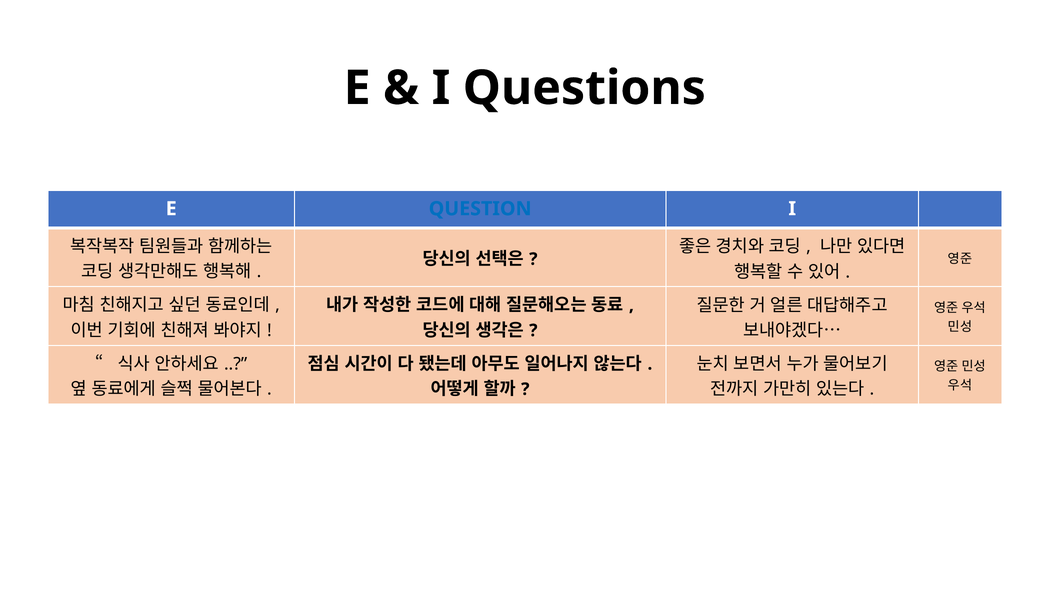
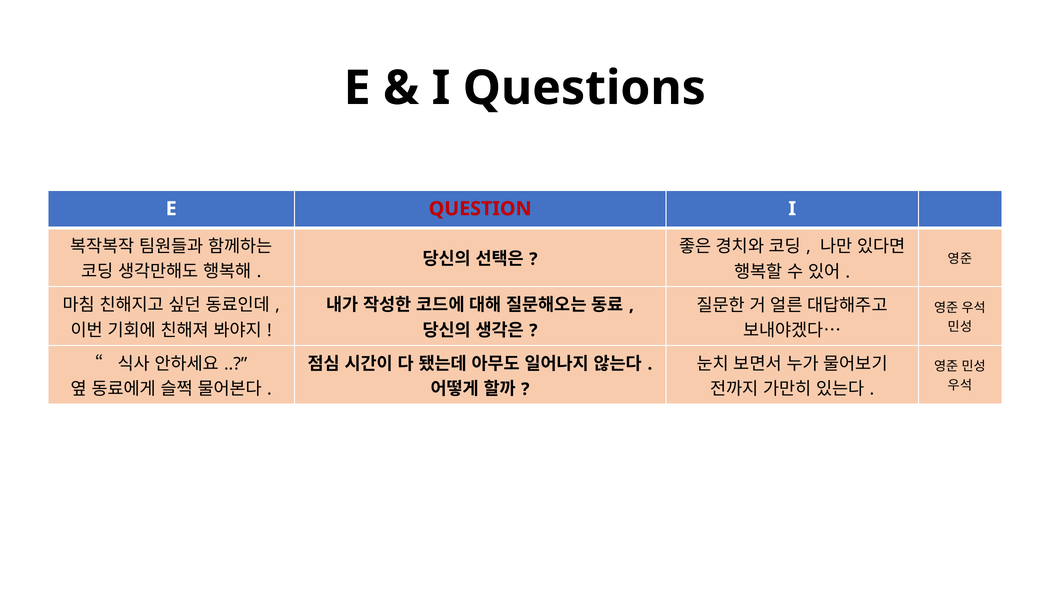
QUESTION colour: blue -> red (480, 209)
